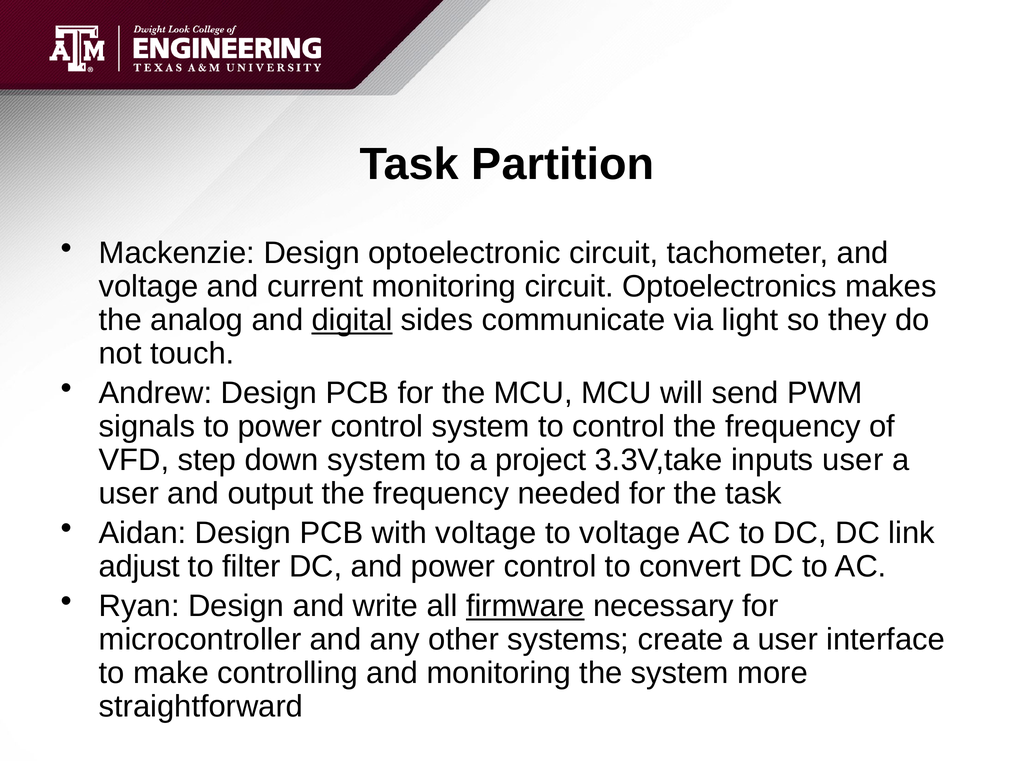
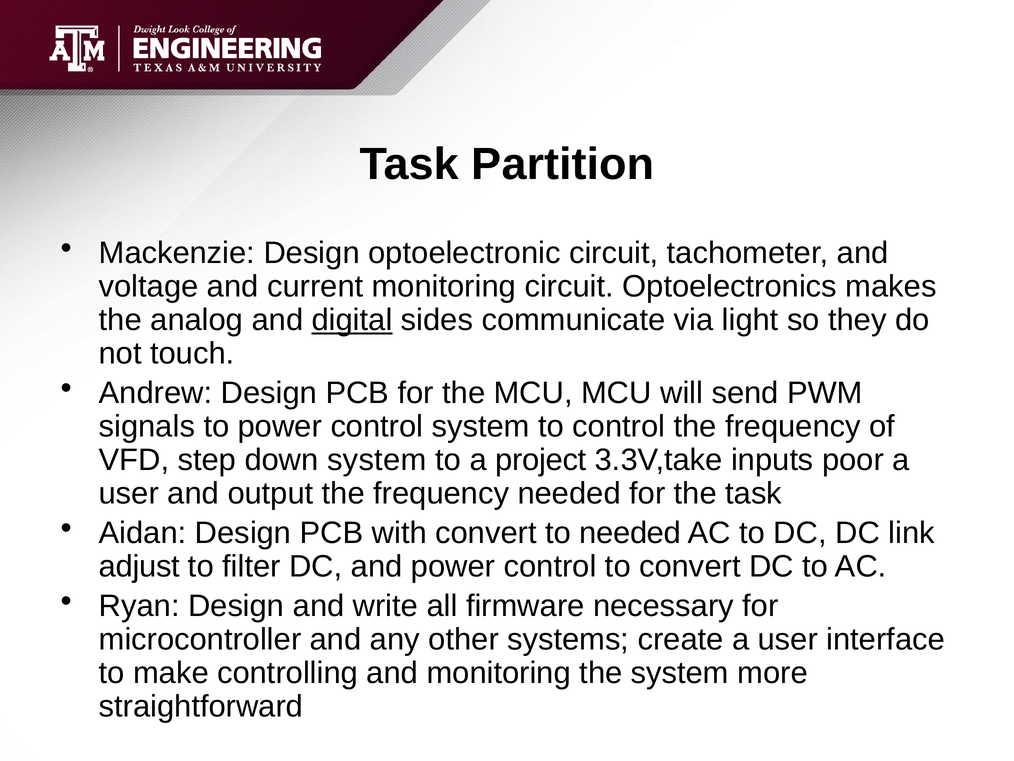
inputs user: user -> poor (853, 460)
with voltage: voltage -> convert (486, 533)
to voltage: voltage -> needed (630, 533)
firmware underline: present -> none (525, 606)
